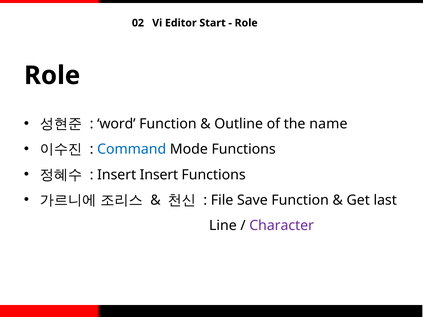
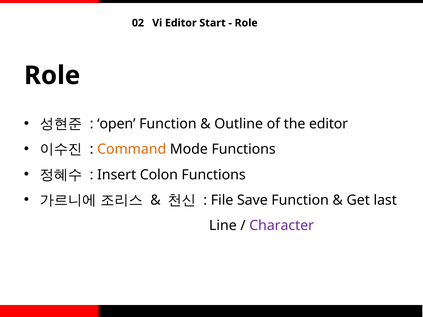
word: word -> open (116, 124)
the name: name -> editor (329, 124)
Command colour: blue -> orange (132, 149)
Insert Insert: Insert -> Colon (159, 175)
